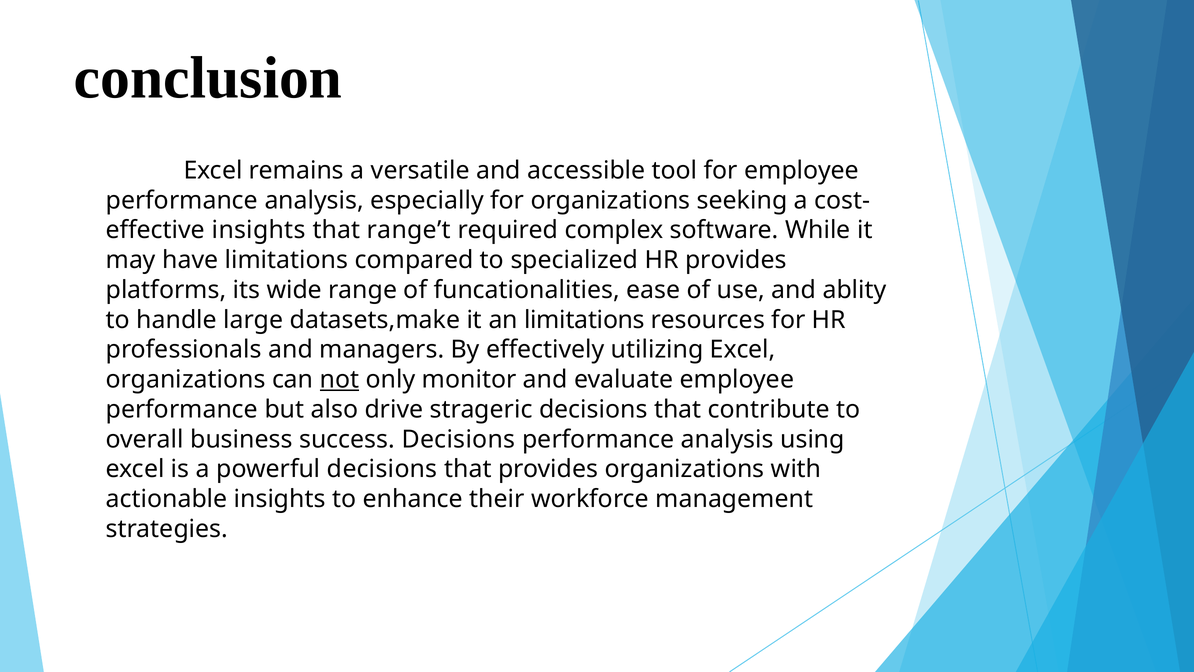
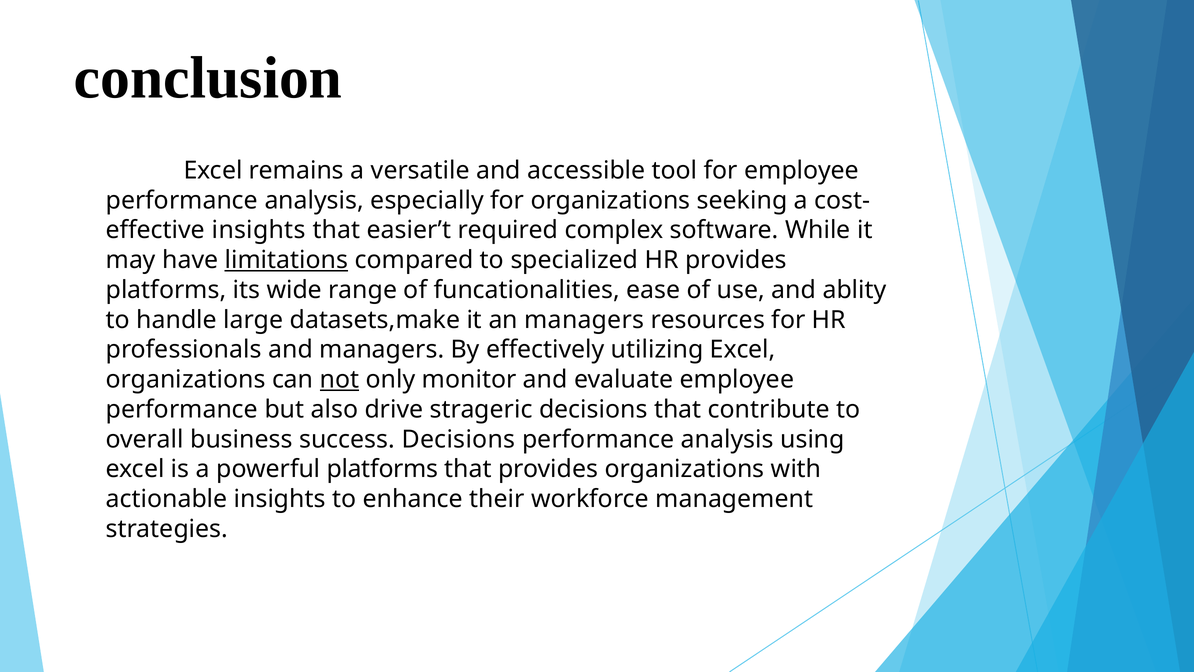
range’t: range’t -> easier’t (409, 230)
limitations underline: none -> present (286, 260)
an limitations: limitations -> managers (584, 320)
powerful decisions: decisions -> platforms (382, 469)
